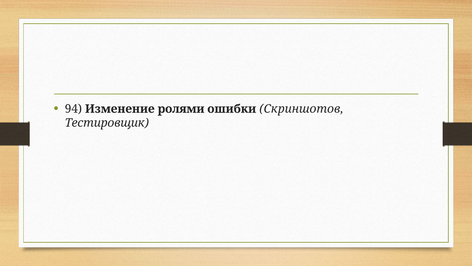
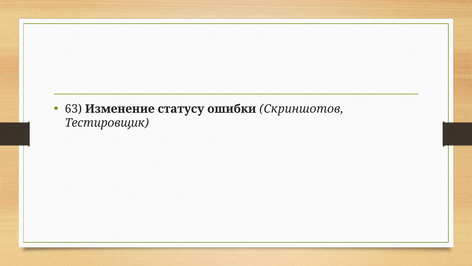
94: 94 -> 63 (73, 109)
ролями: ролями -> статусу (181, 109)
